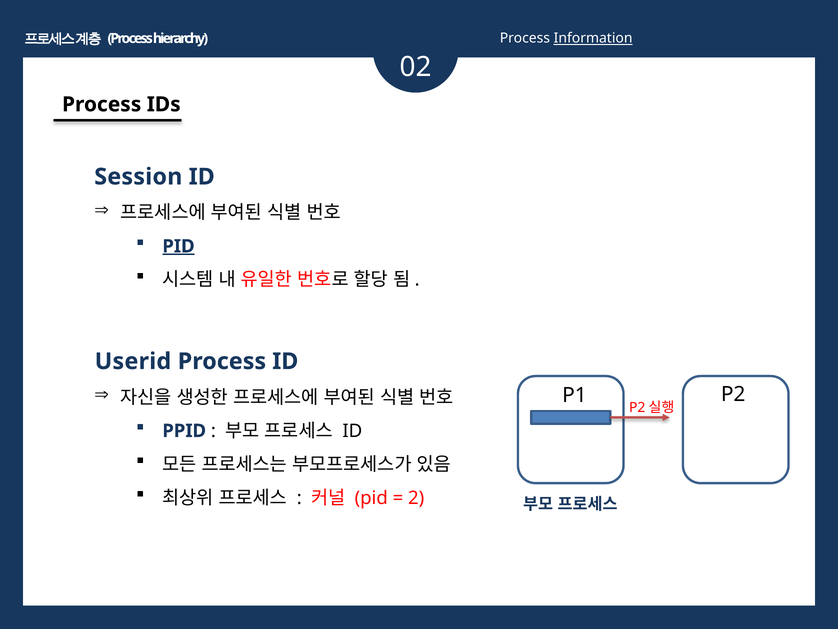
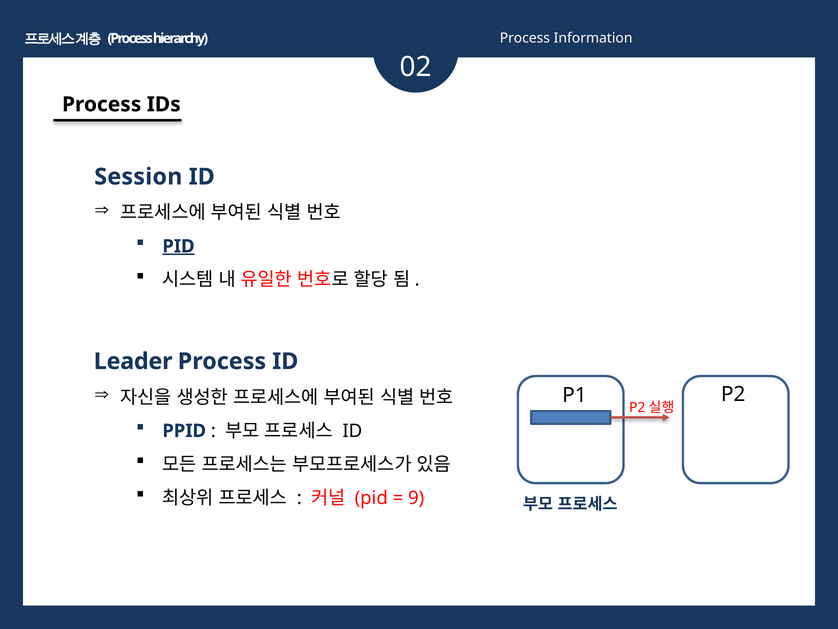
Information underline: present -> none (593, 38)
Userid: Userid -> Leader (133, 361)
2: 2 -> 9 (416, 498)
